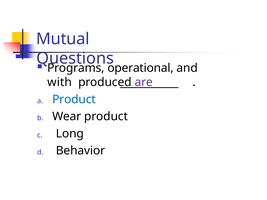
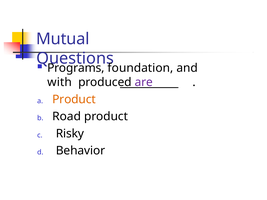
operational: operational -> foundation (140, 68)
Product colour: blue -> orange (74, 99)
Wear: Wear -> Road (67, 117)
Long: Long -> Risky (70, 134)
